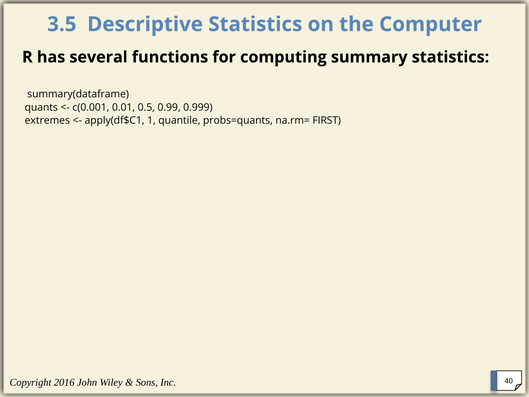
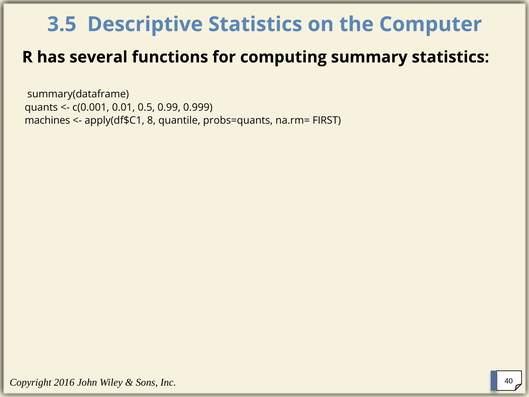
extremes: extremes -> machines (47, 121)
1: 1 -> 8 (151, 121)
